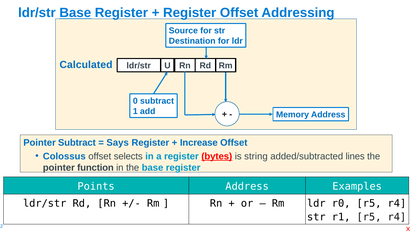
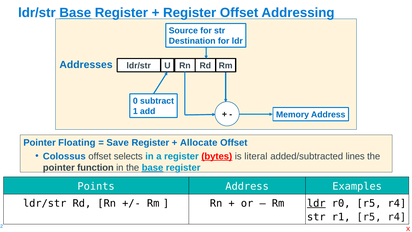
Calculated: Calculated -> Addresses (86, 65)
Pointer Subtract: Subtract -> Floating (77, 143)
Says: Says -> Save (118, 143)
Increase: Increase -> Allocate (199, 143)
string: string -> literal (256, 156)
base underline: none -> present (153, 167)
ldr underline: none -> present (316, 203)
